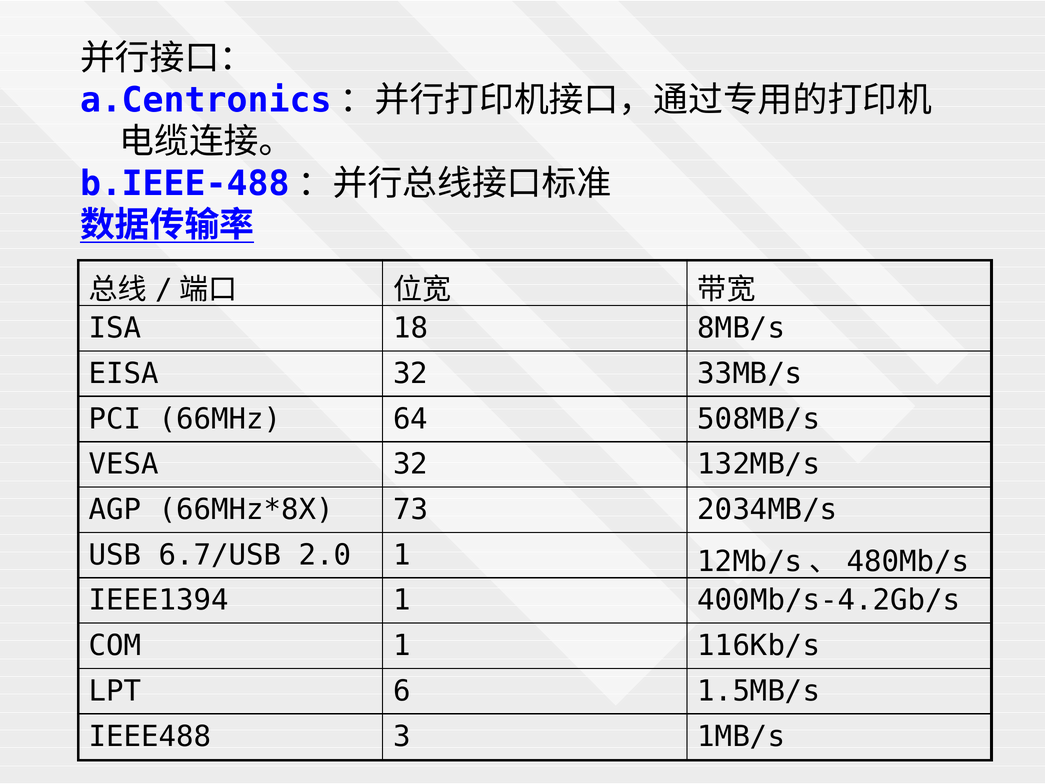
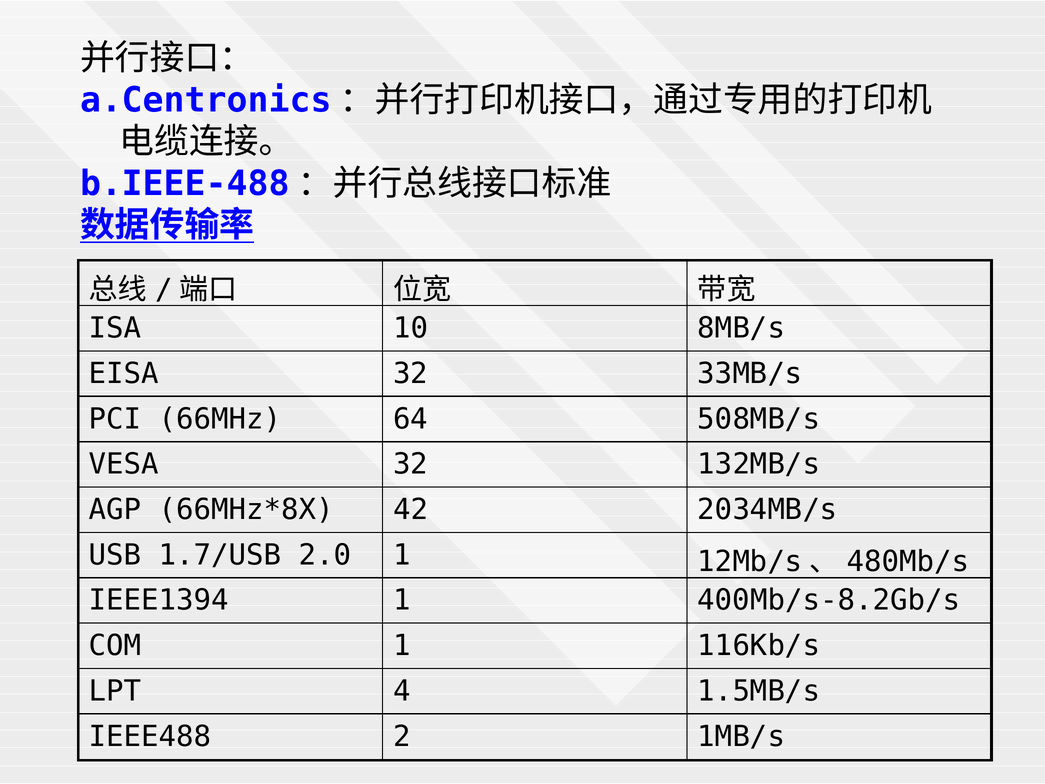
18: 18 -> 10 (411, 328)
73: 73 -> 42 (411, 509)
6.7/USB: 6.7/USB -> 1.7/USB (220, 555)
400Mb/s-4.2Gb/s: 400Mb/s-4.2Gb/s -> 400Mb/s-8.2Gb/s (829, 600)
6: 6 -> 4 (402, 691)
3: 3 -> 2 (402, 736)
